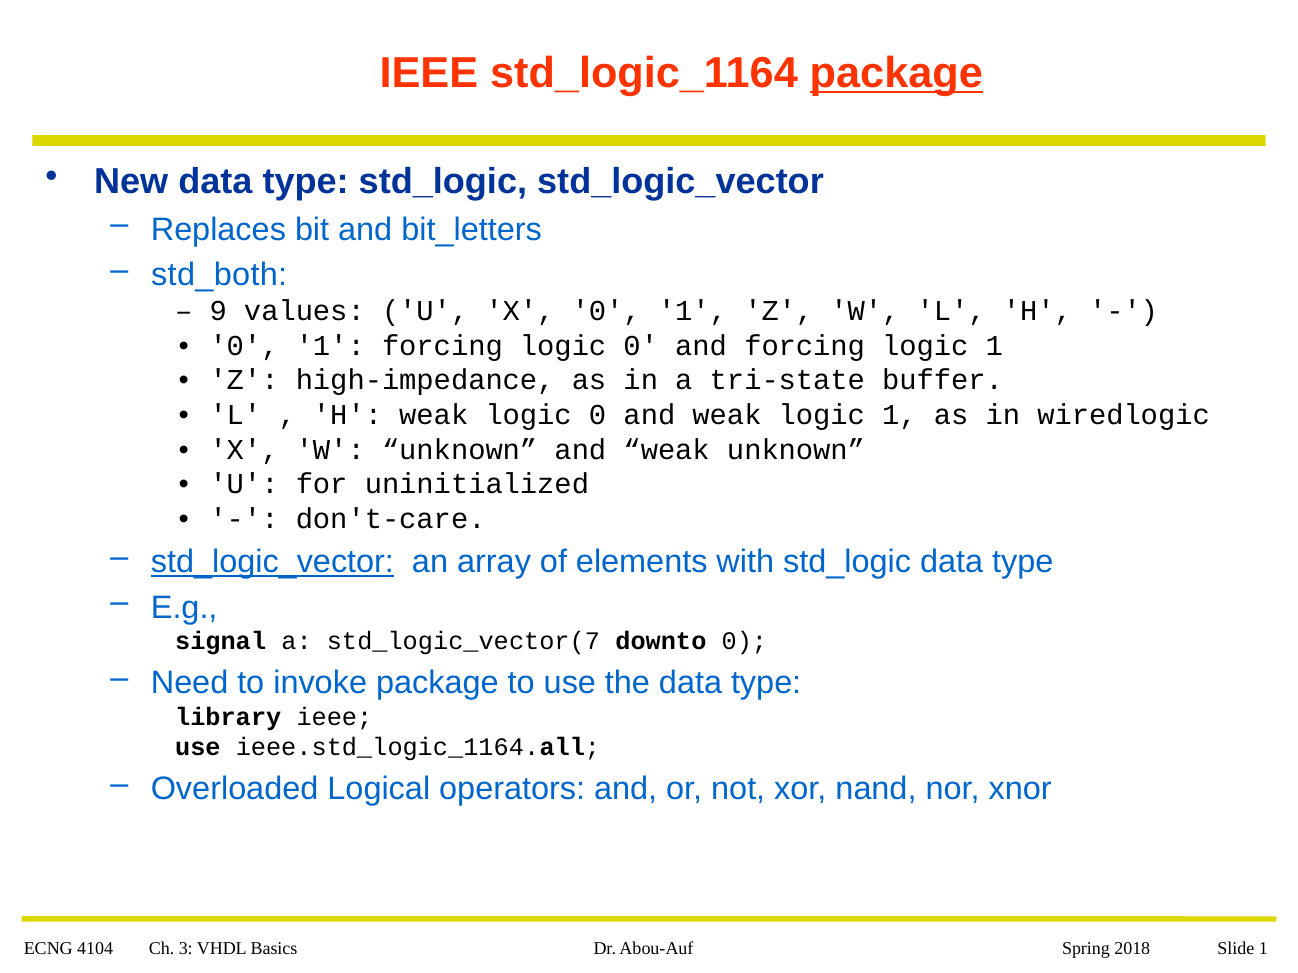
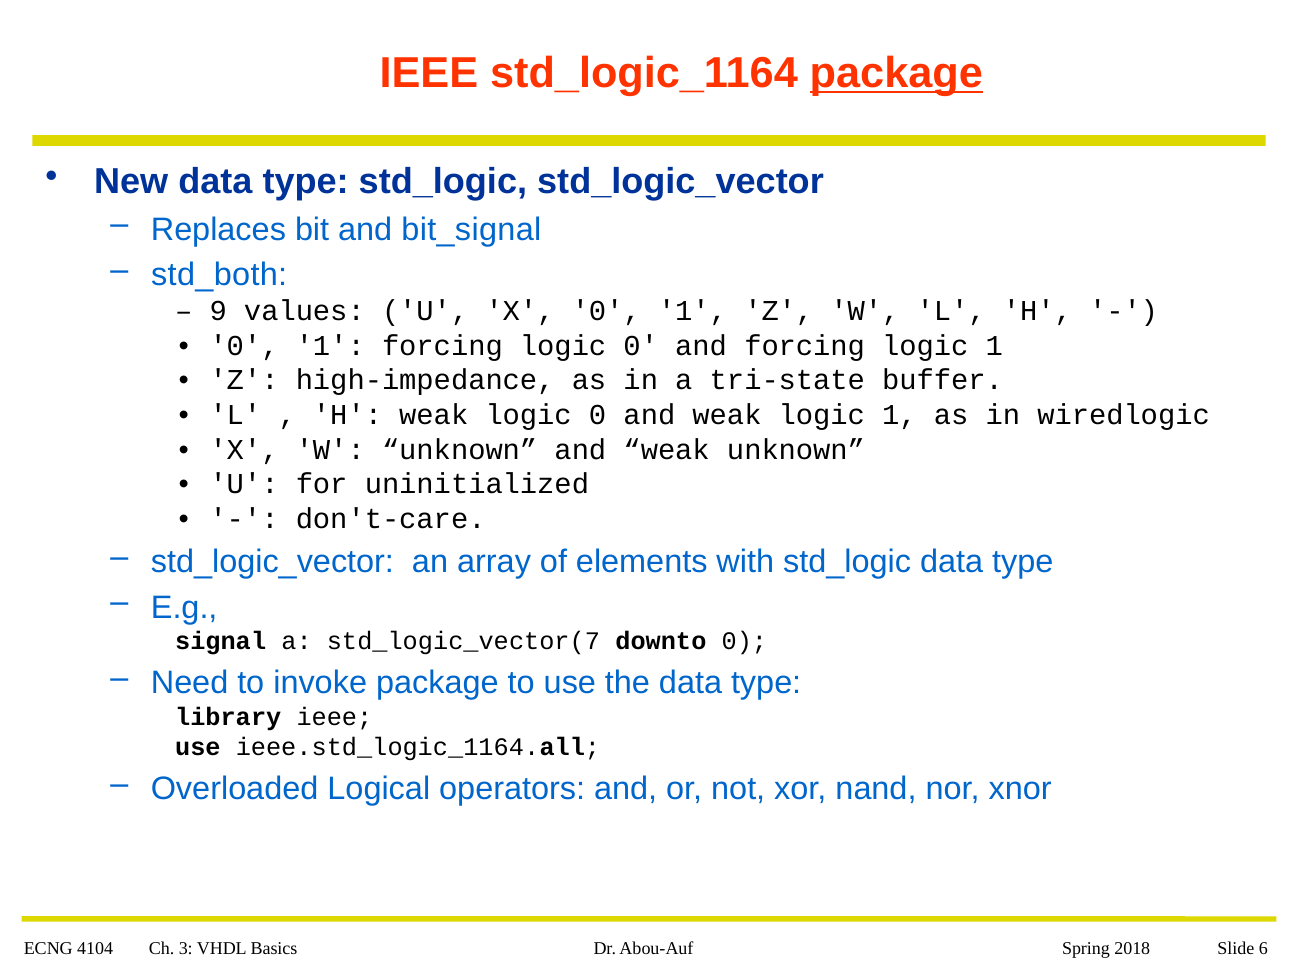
bit_letters: bit_letters -> bit_signal (471, 229)
std_logic_vector underline: present -> none (272, 562)
Slide 1: 1 -> 6 (1263, 949)
